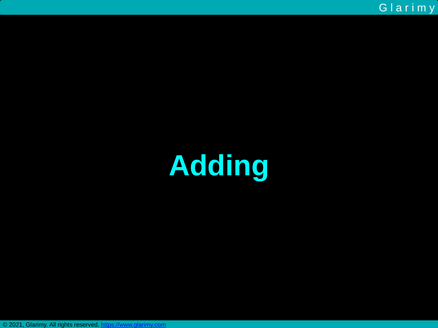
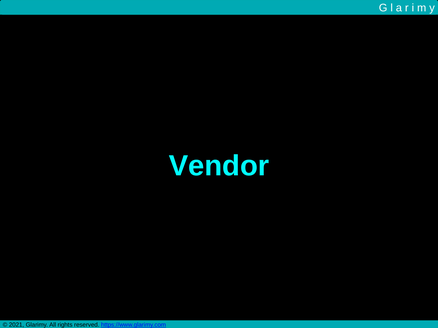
Adding: Adding -> Vendor (219, 166)
